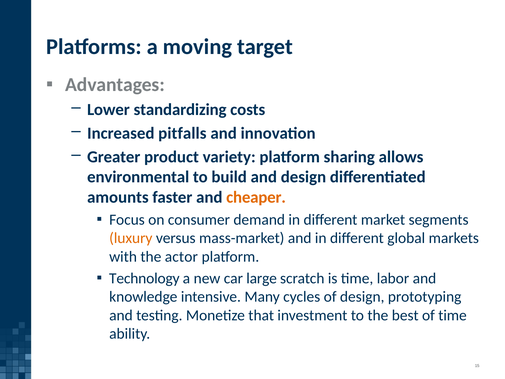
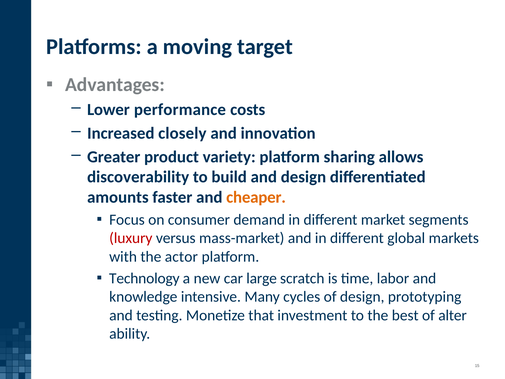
standardizing: standardizing -> performance (180, 110)
pitfalls: pitfalls -> closely (182, 133)
environmental: environmental -> discoverability (138, 177)
luxury colour: orange -> red (131, 238)
of time: time -> alter (453, 315)
